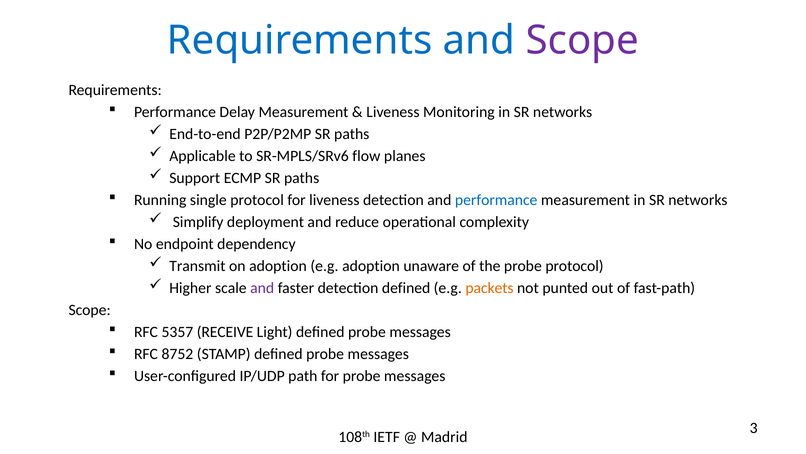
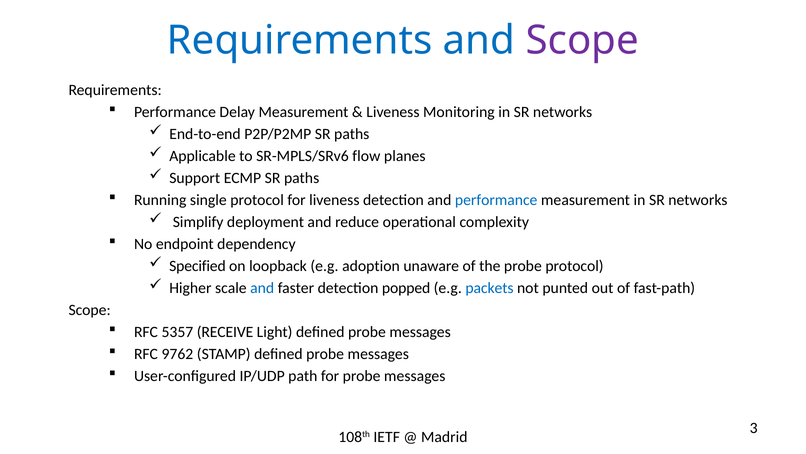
Transmit: Transmit -> Specified (197, 266)
on adoption: adoption -> loopback (278, 266)
and colour: purple -> blue (262, 288)
detection defined: defined -> popped (406, 288)
packets colour: orange -> blue (489, 288)
8752: 8752 -> 9762 (177, 354)
